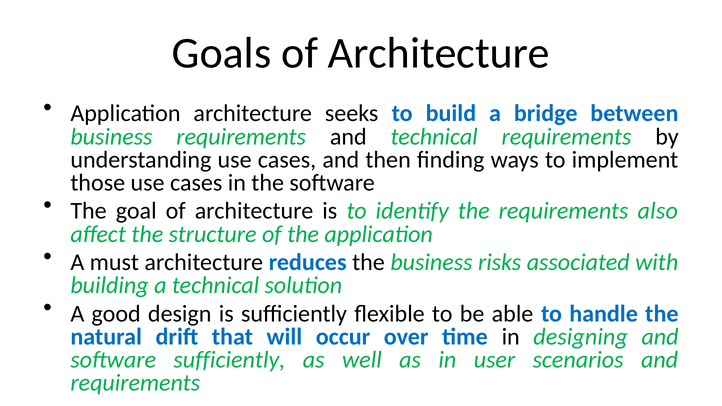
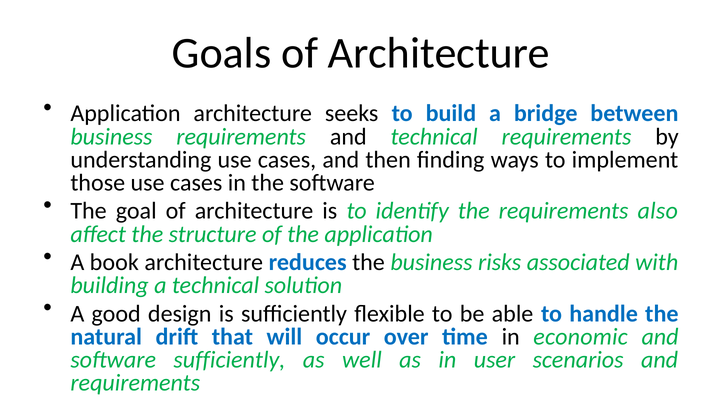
must: must -> book (114, 262)
designing: designing -> economic (581, 337)
